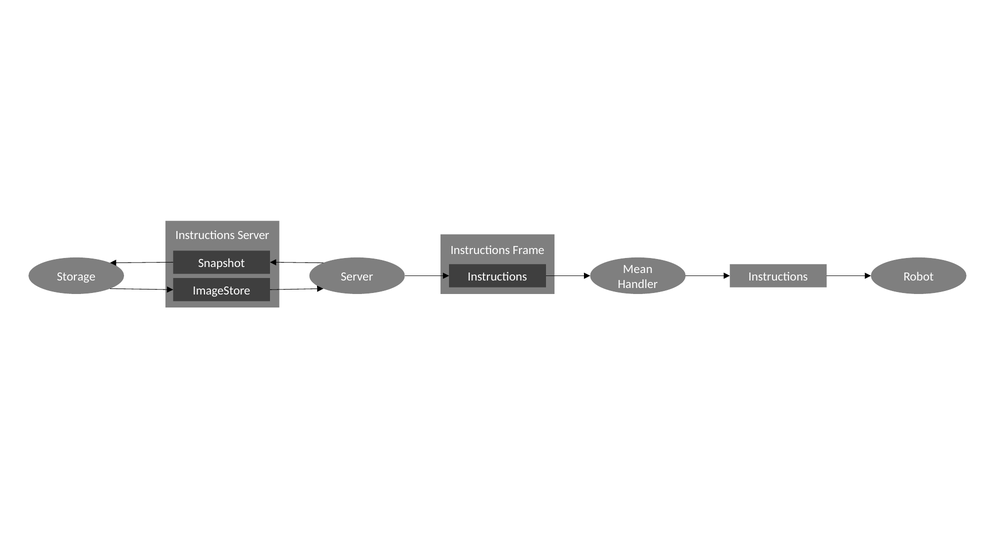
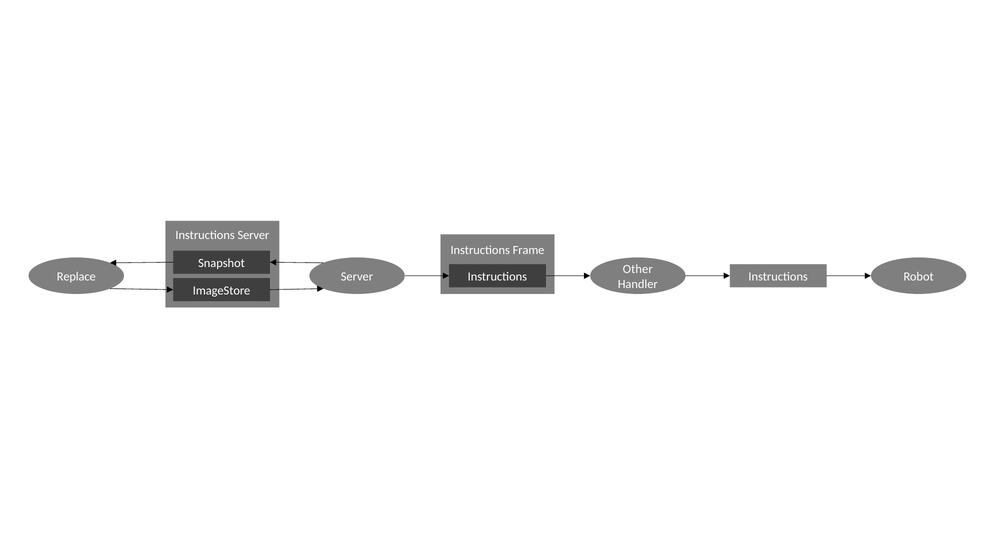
Mean: Mean -> Other (638, 269)
Storage: Storage -> Replace (76, 276)
